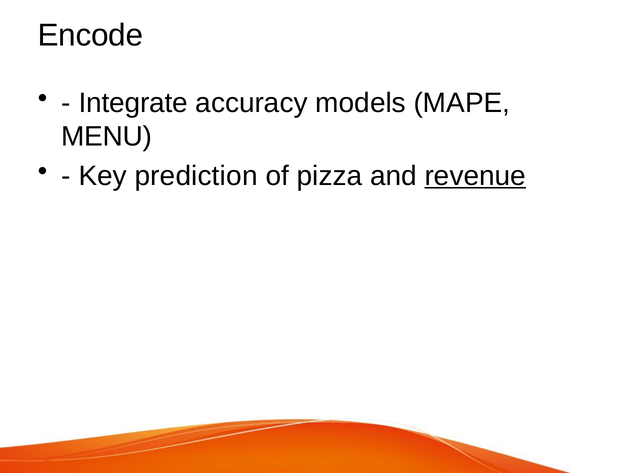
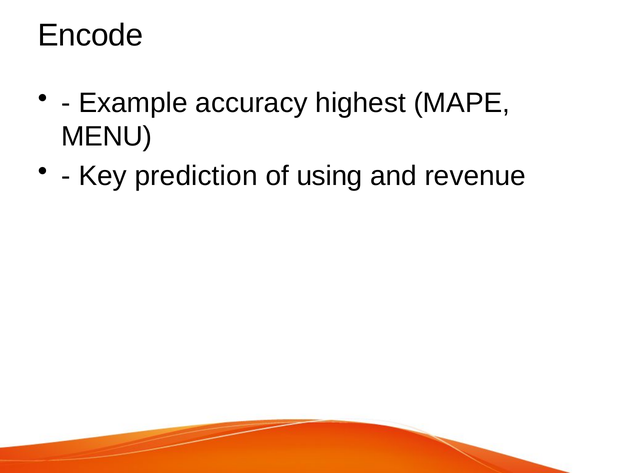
Integrate: Integrate -> Example (133, 103)
models: models -> highest (361, 103)
pizza: pizza -> using (330, 176)
revenue underline: present -> none (475, 176)
